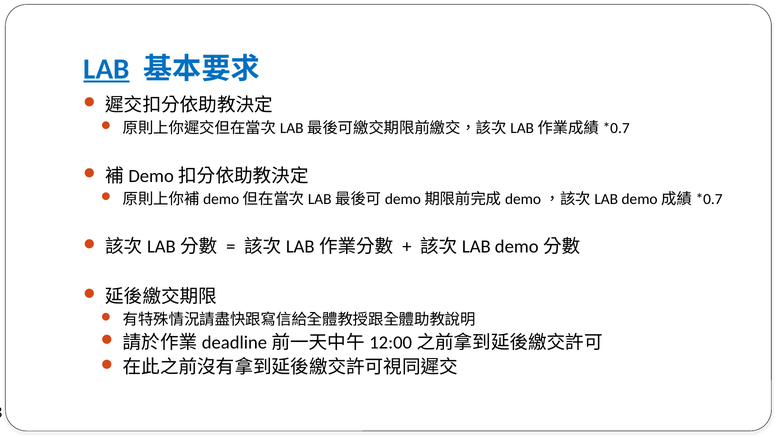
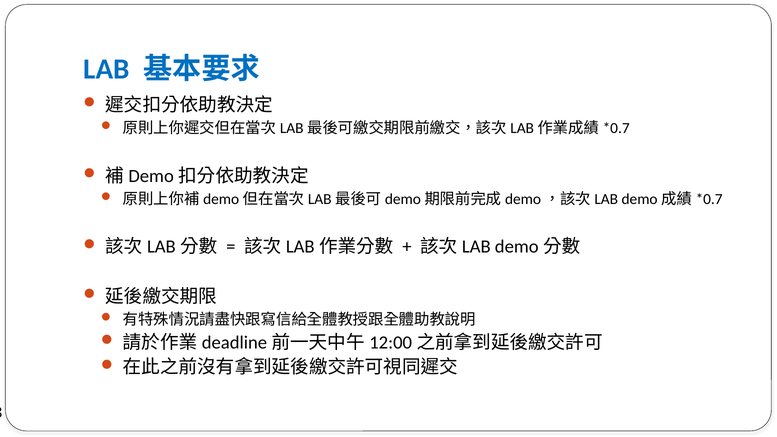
LAB underline: present -> none (107, 69)
